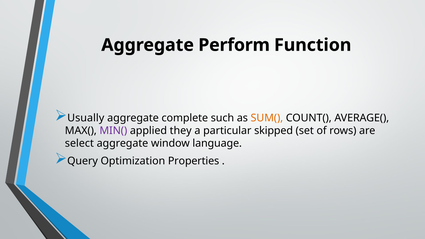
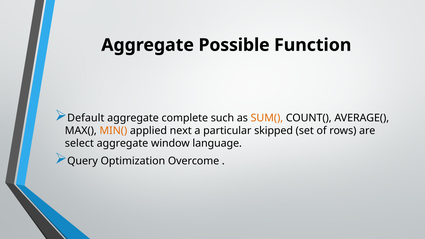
Perform: Perform -> Possible (234, 45)
Usually: Usually -> Default (86, 118)
MIN( colour: purple -> orange (113, 131)
they: they -> next (181, 131)
Properties: Properties -> Overcome (194, 161)
